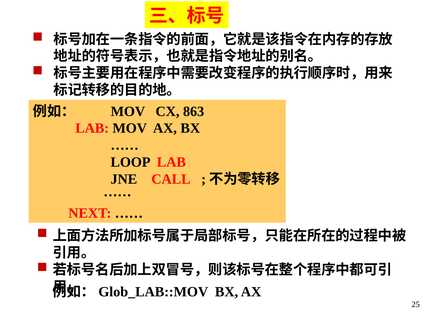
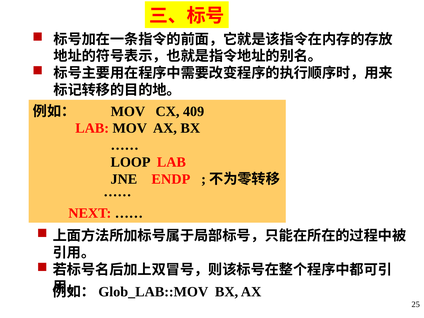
863: 863 -> 409 (194, 111)
CALL: CALL -> ENDP (171, 179)
